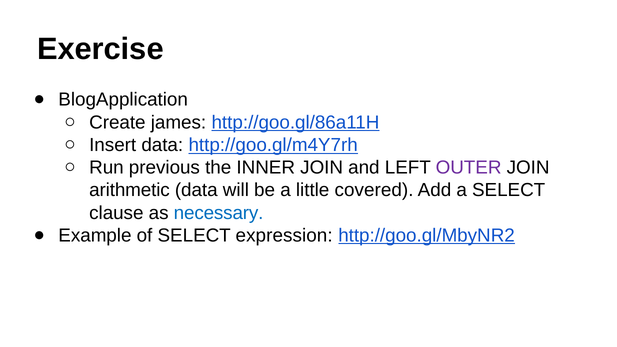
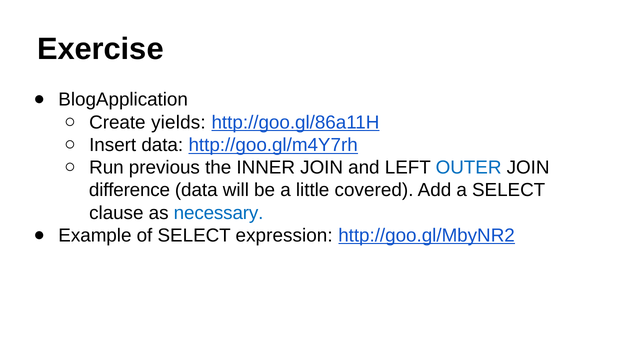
james: james -> yields (178, 122)
OUTER colour: purple -> blue (469, 168)
arithmetic: arithmetic -> difference (130, 190)
